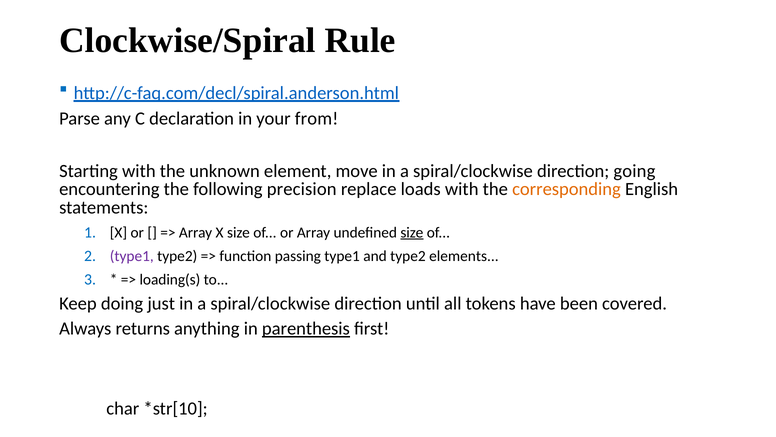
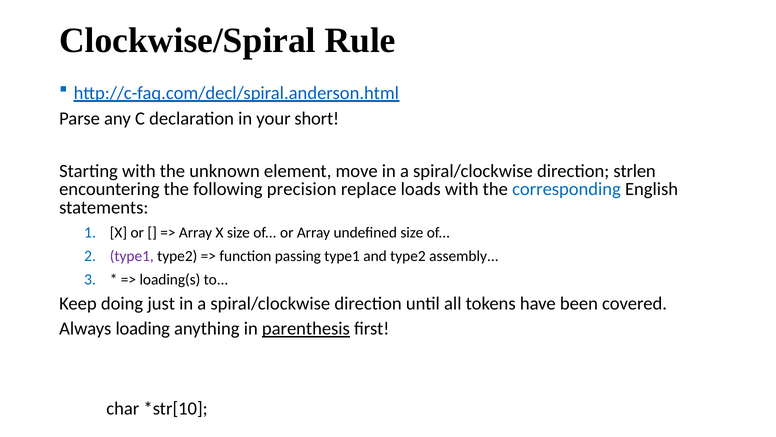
from: from -> short (317, 118)
going: going -> strlen (635, 171)
corresponding colour: orange -> blue (566, 189)
size underline: present -> none (412, 232)
elements: elements -> assembly (464, 256)
returns: returns -> loading (143, 328)
